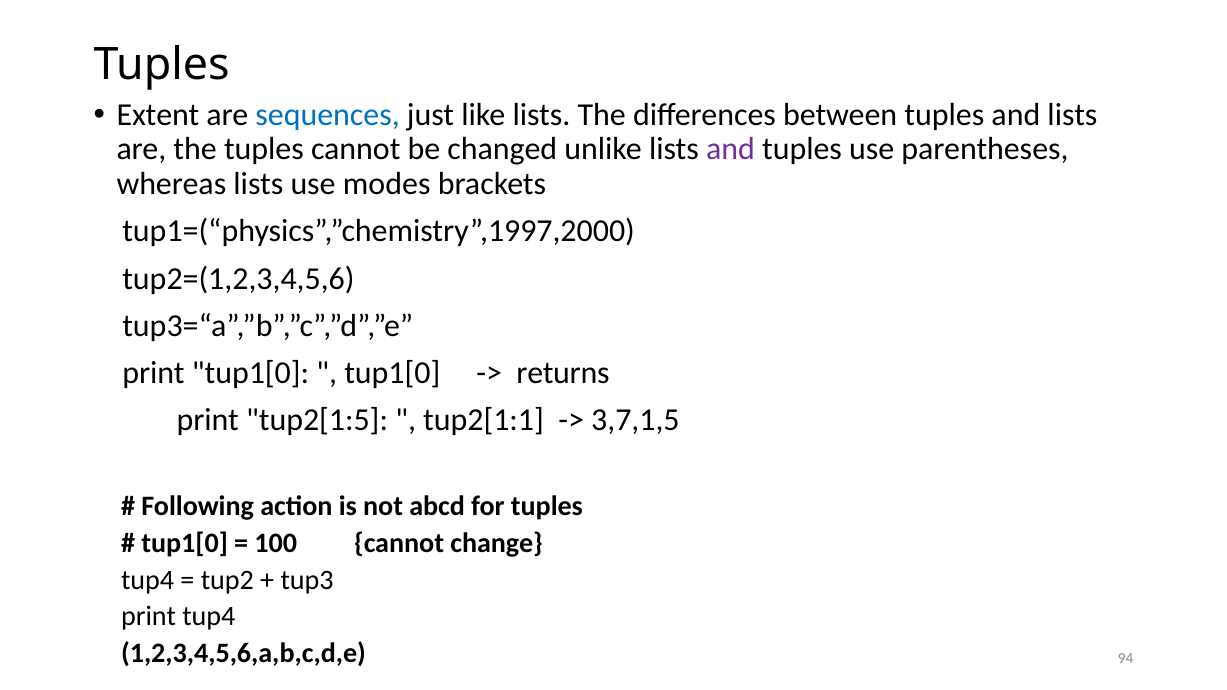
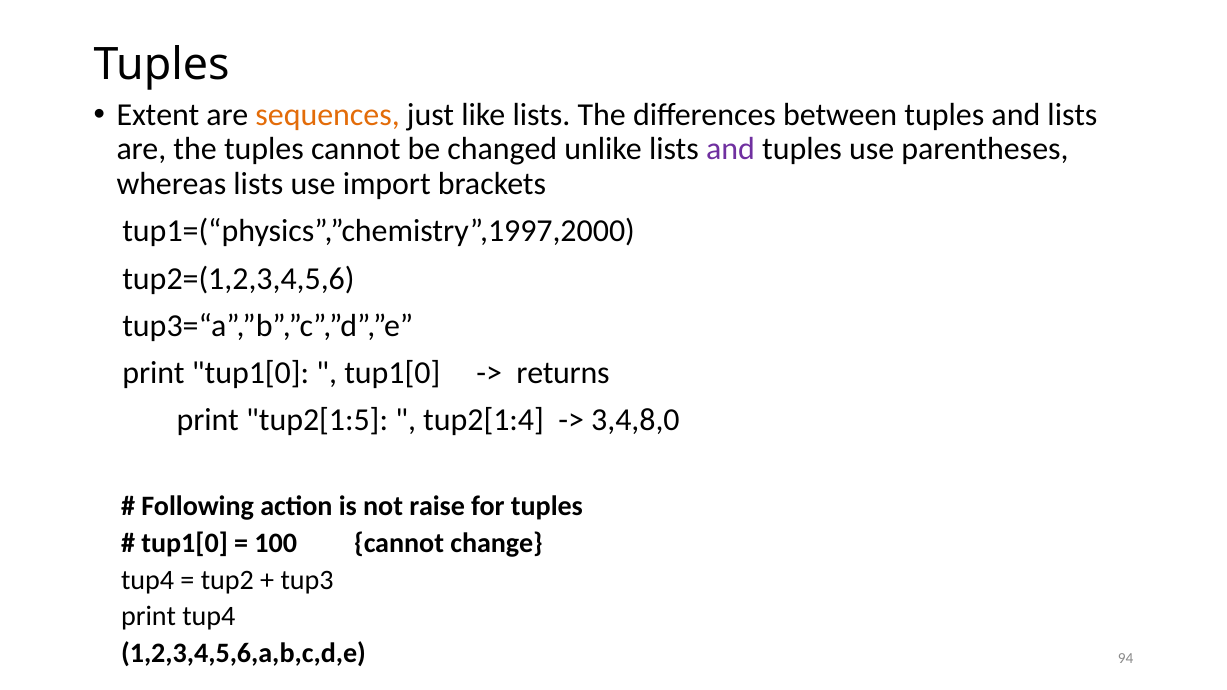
sequences colour: blue -> orange (328, 115)
modes: modes -> import (387, 184)
tup2[1:1: tup2[1:1 -> tup2[1:4 (484, 420)
3,7,1,5: 3,7,1,5 -> 3,4,8,0 (635, 420)
abcd: abcd -> raise (437, 506)
